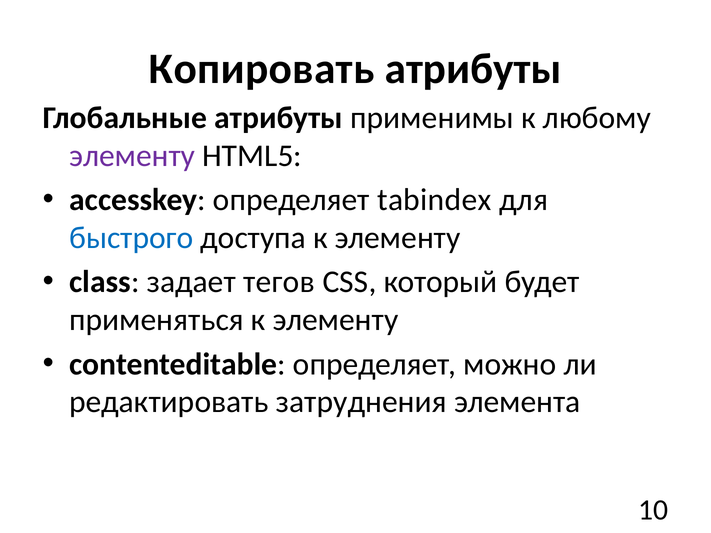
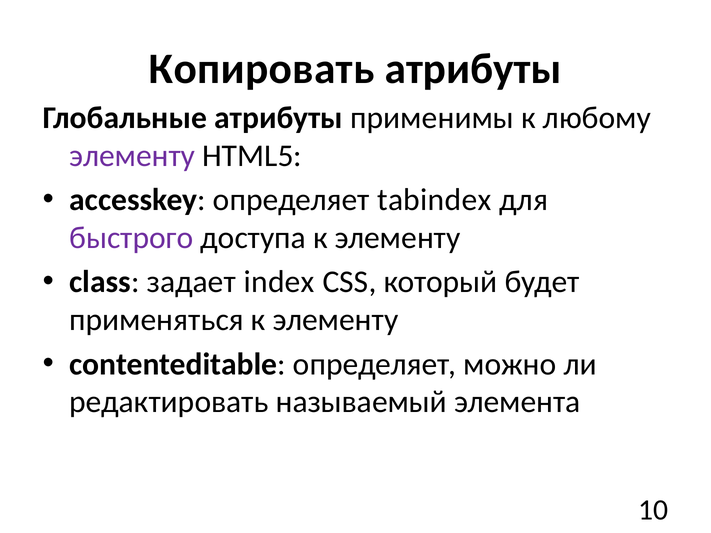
быстрого colour: blue -> purple (131, 238)
тегов: тегов -> index (279, 282)
затруднения: затруднения -> называемый (361, 402)
